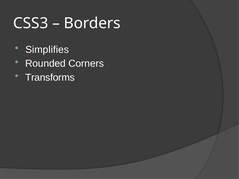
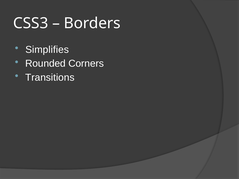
Transforms: Transforms -> Transitions (50, 78)
